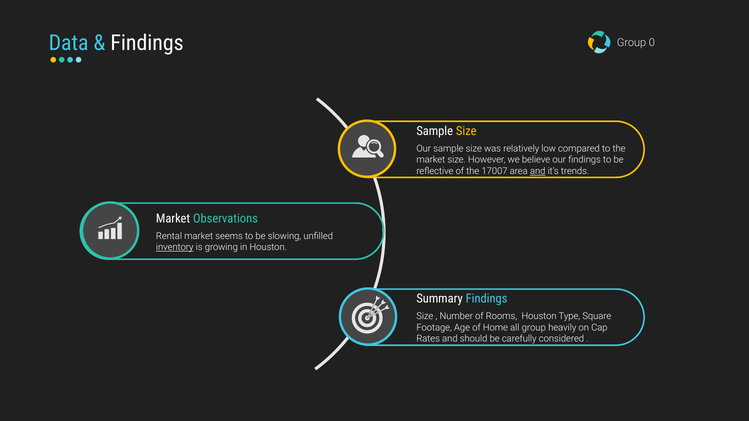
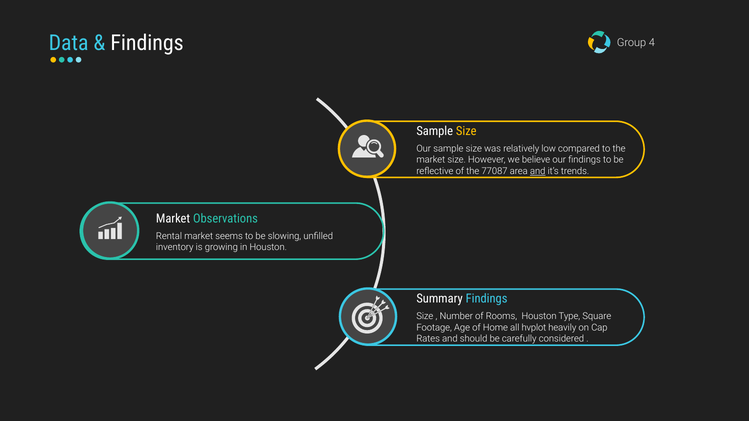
0: 0 -> 4 (652, 43)
17007: 17007 -> 77087 (495, 171)
inventory underline: present -> none (175, 247)
all group: group -> hvplot (534, 328)
